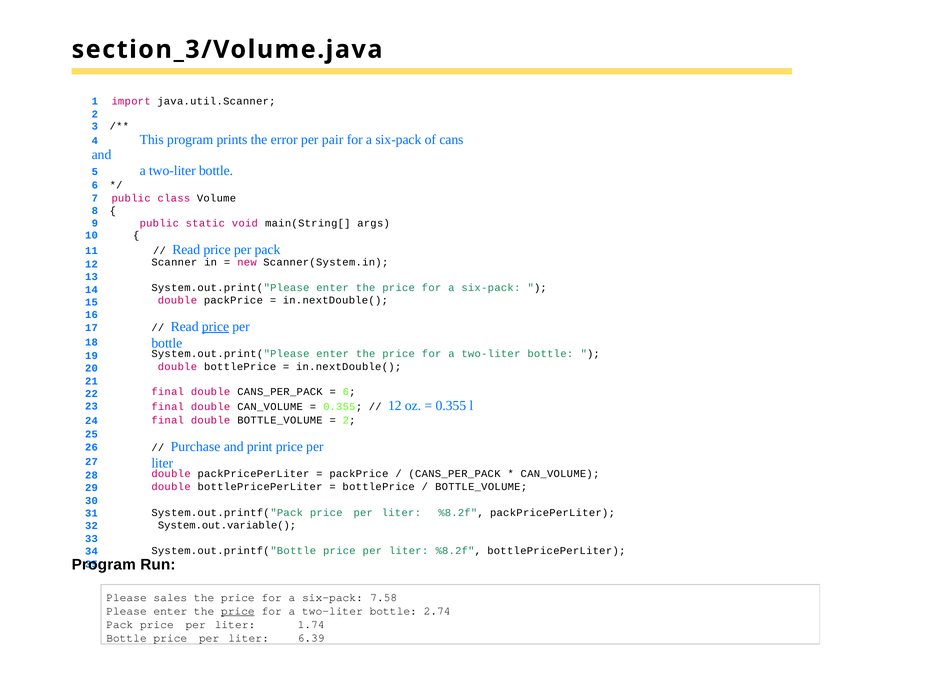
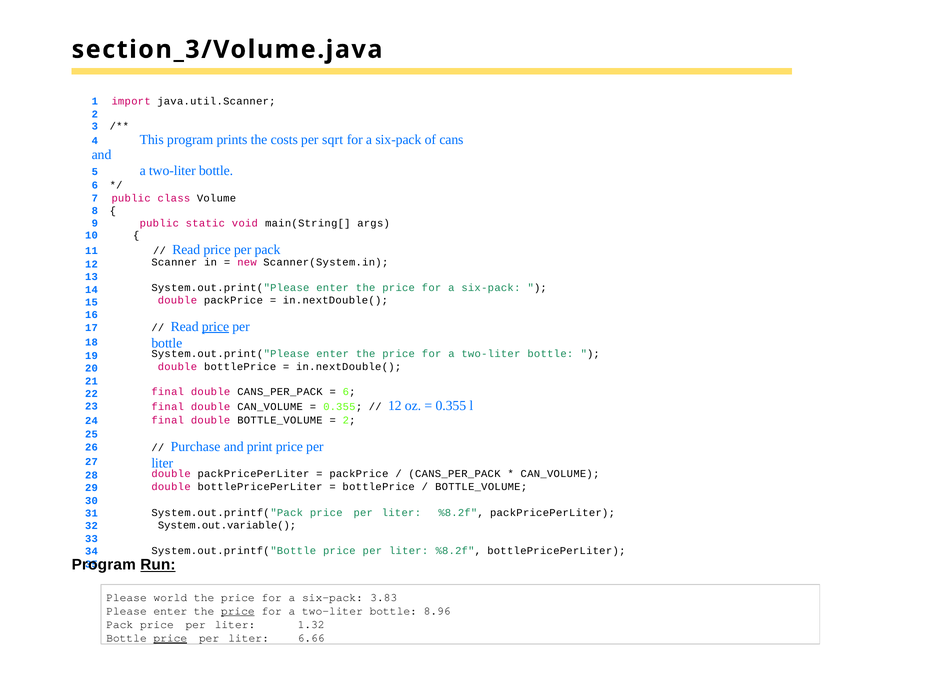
error: error -> costs (284, 140)
pair: pair -> sqrt (333, 140)
Run underline: none -> present (158, 565)
sales: sales -> world (170, 597)
7.58: 7.58 -> 3.83 (384, 597)
2.74: 2.74 -> 8.96 (437, 611)
1.74: 1.74 -> 1.32 (311, 625)
price underline: none -> present (170, 638)
6.39: 6.39 -> 6.66 (311, 638)
